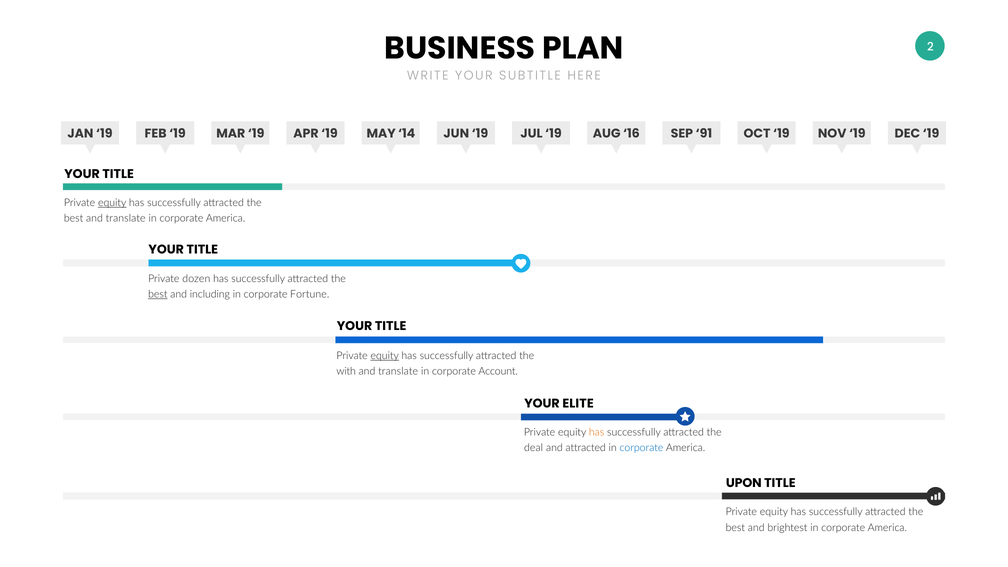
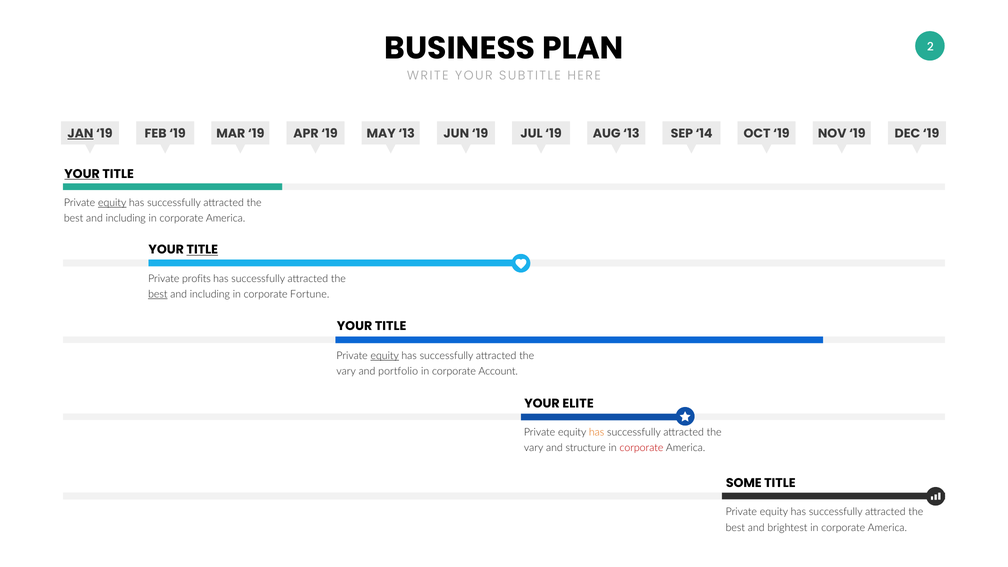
JAN underline: none -> present (80, 134)
MAY 14: 14 -> 13 (407, 134)
AUG 16: 16 -> 13 (631, 134)
91: 91 -> 14 (704, 134)
YOUR underline: none -> present (82, 174)
translate: translate -> including (126, 219)
TITLE underline: none -> present (202, 250)
dozen: dozen -> profits (196, 279)
with: with -> vary (346, 372)
translate: translate -> portfolio (398, 372)
deal: deal -> vary (534, 448)
and attracted: attracted -> structure (586, 448)
corporate colour: blue -> red (641, 448)
UPON: UPON -> SOME (744, 483)
